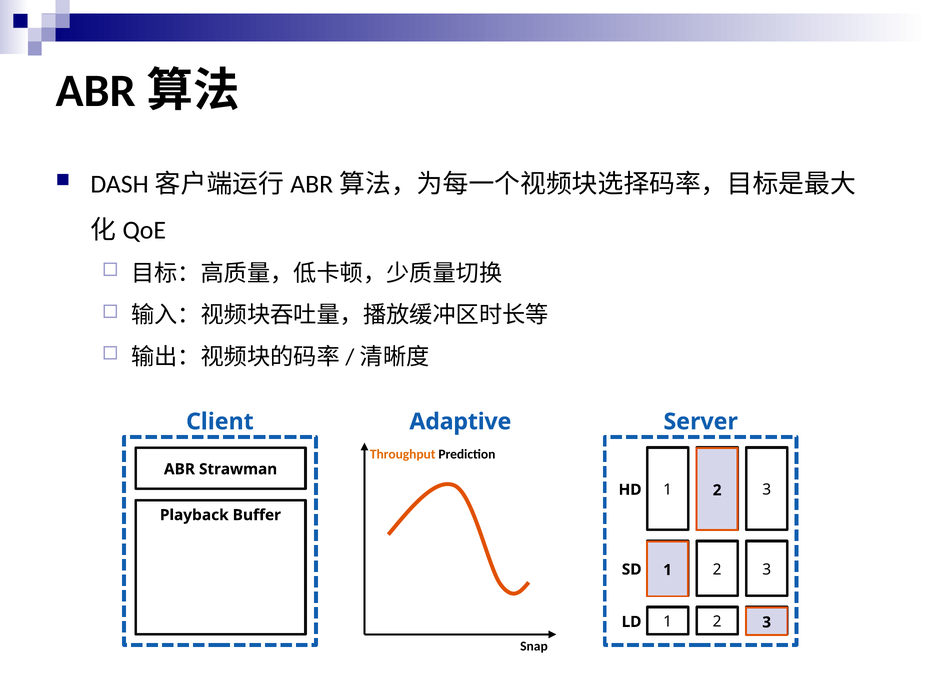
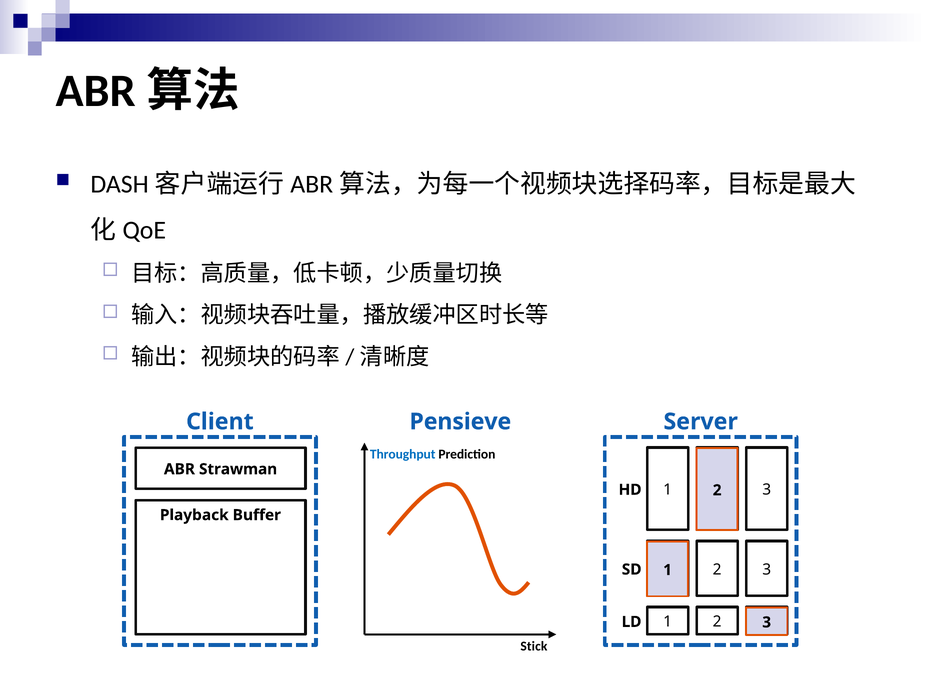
Adaptive: Adaptive -> Pensieve (460, 422)
Throughput colour: orange -> blue (403, 454)
Snap: Snap -> Stick (534, 646)
